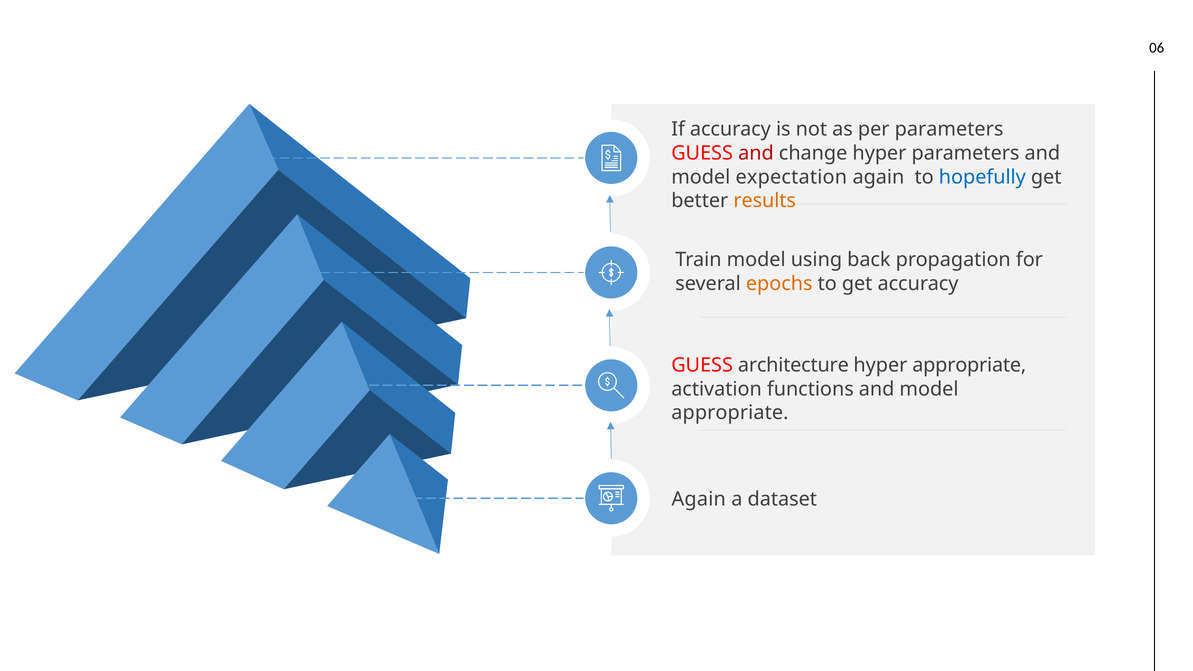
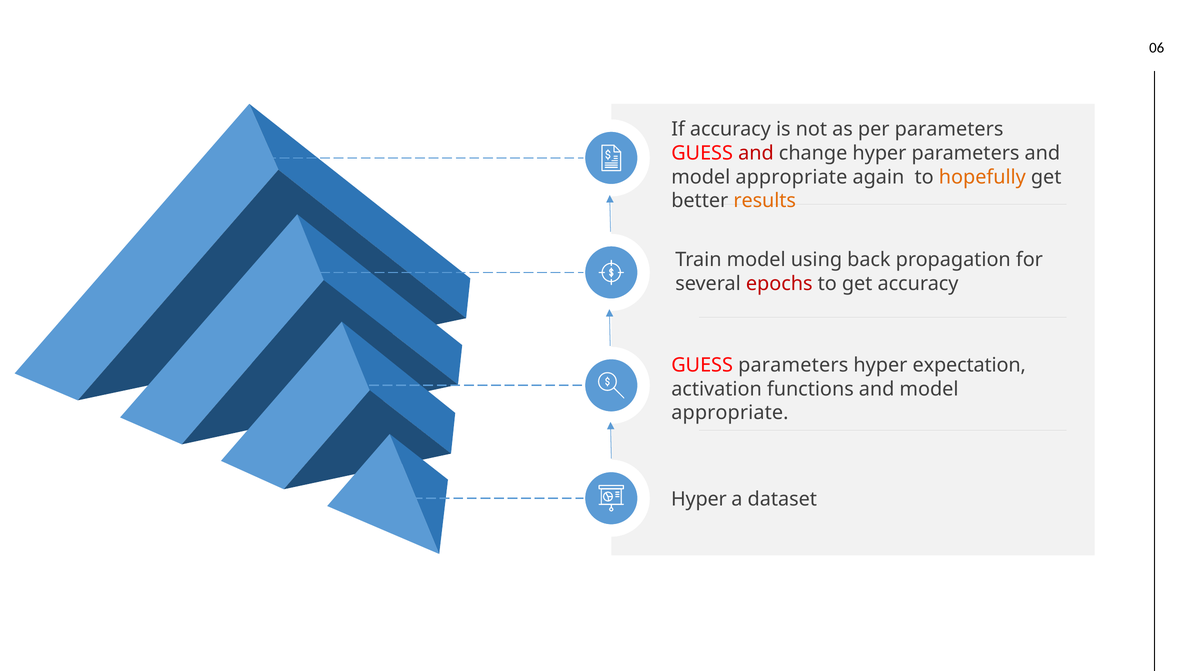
expectation: expectation -> appropriate (791, 177)
hopefully colour: blue -> orange (982, 177)
epochs colour: orange -> red (779, 283)
GUESS architecture: architecture -> parameters (793, 365)
hyper appropriate: appropriate -> expectation (969, 365)
Again: Again -> Hyper (699, 499)
